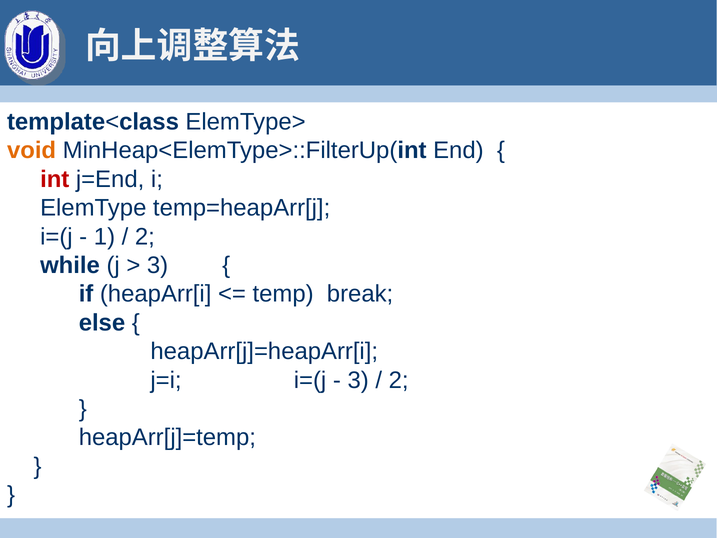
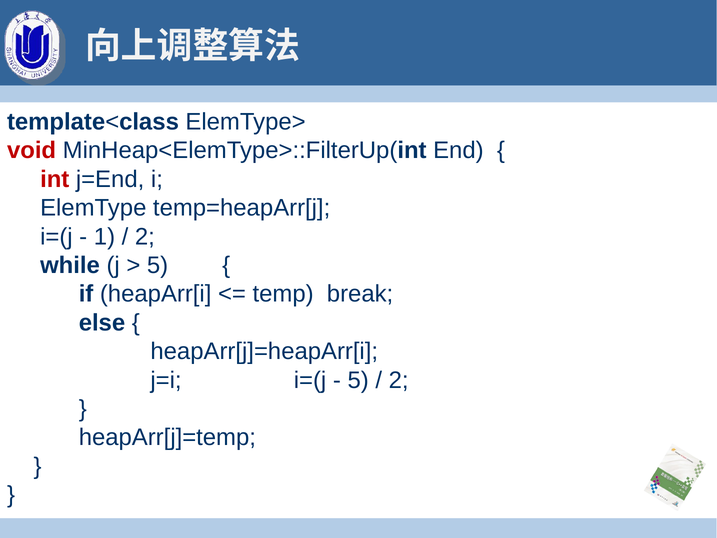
void colour: orange -> red (32, 151)
3: 3 -> 5 (158, 265)
3: 3 -> 5 (358, 380)
